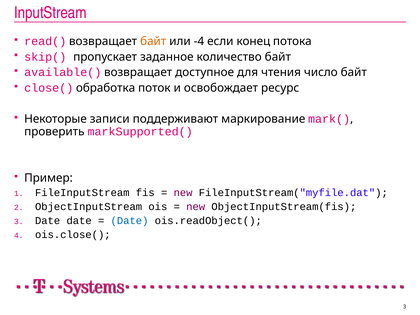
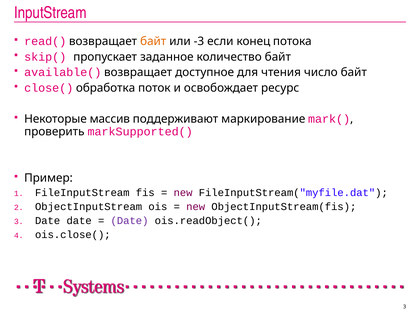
-4: -4 -> -3 (199, 41)
записи: записи -> массив (110, 119)
Date colour: blue -> purple (130, 221)
